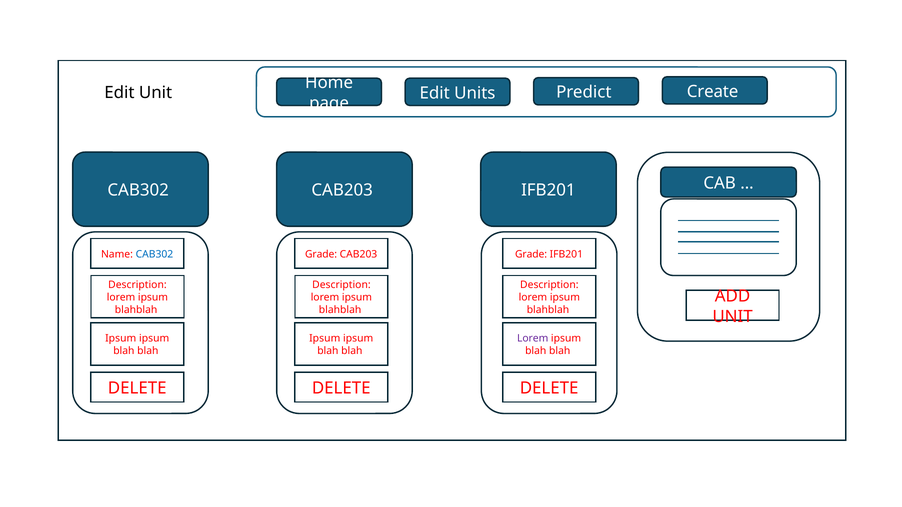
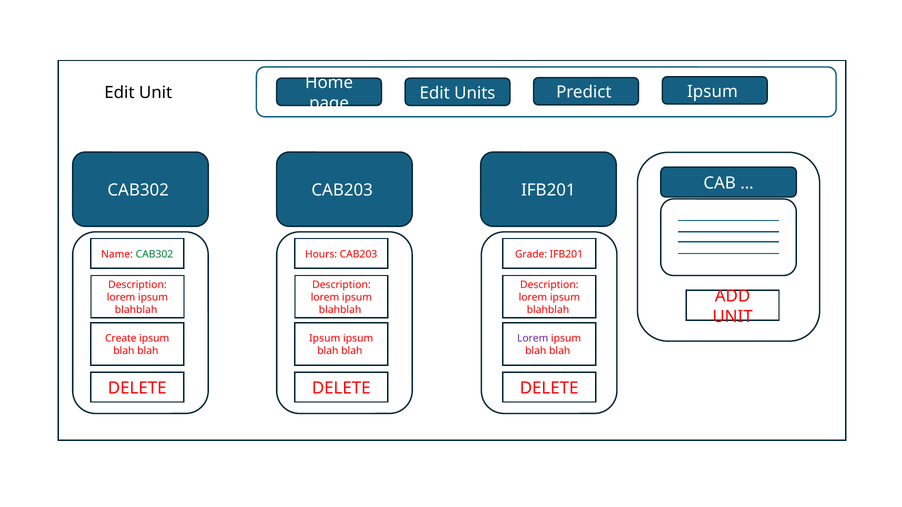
Predict Create: Create -> Ipsum (712, 92)
CAB302 colour: blue -> green (154, 254)
Grade: Grade -> Hours (321, 254)
Ipsum: Ipsum -> Create (121, 339)
